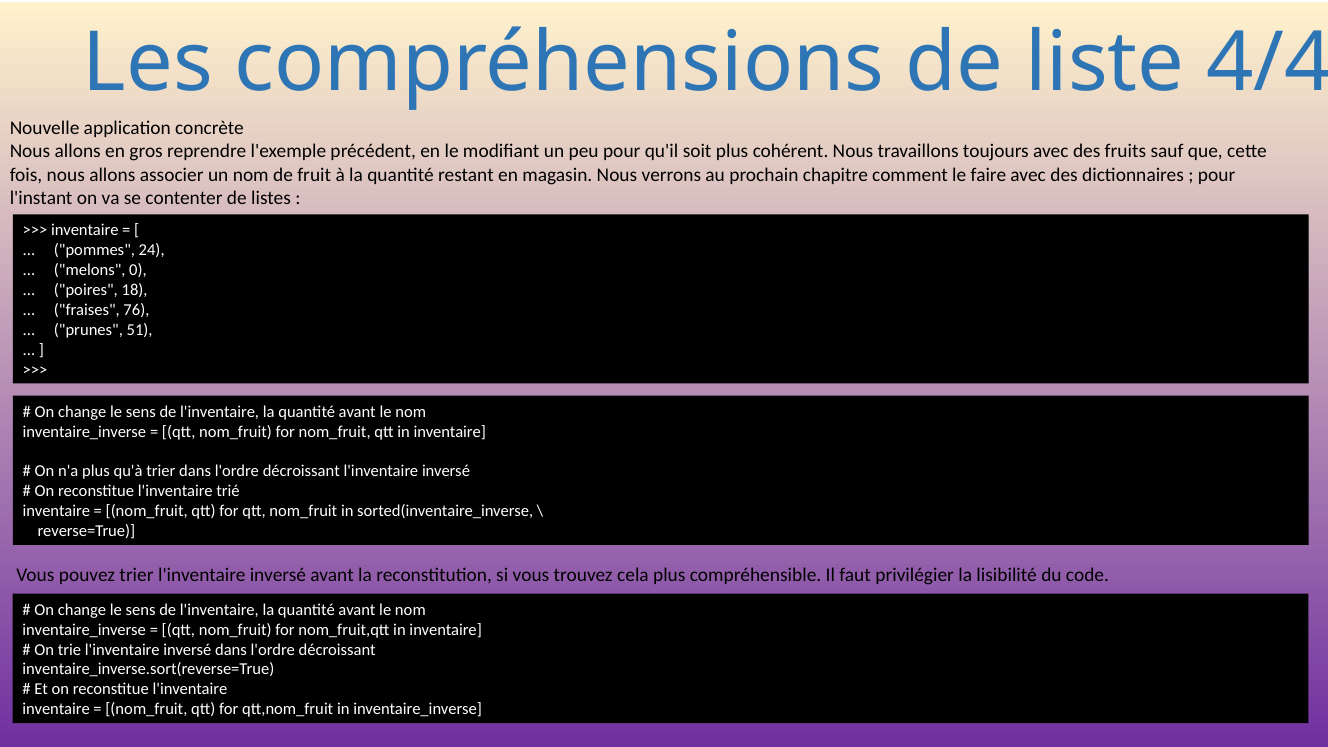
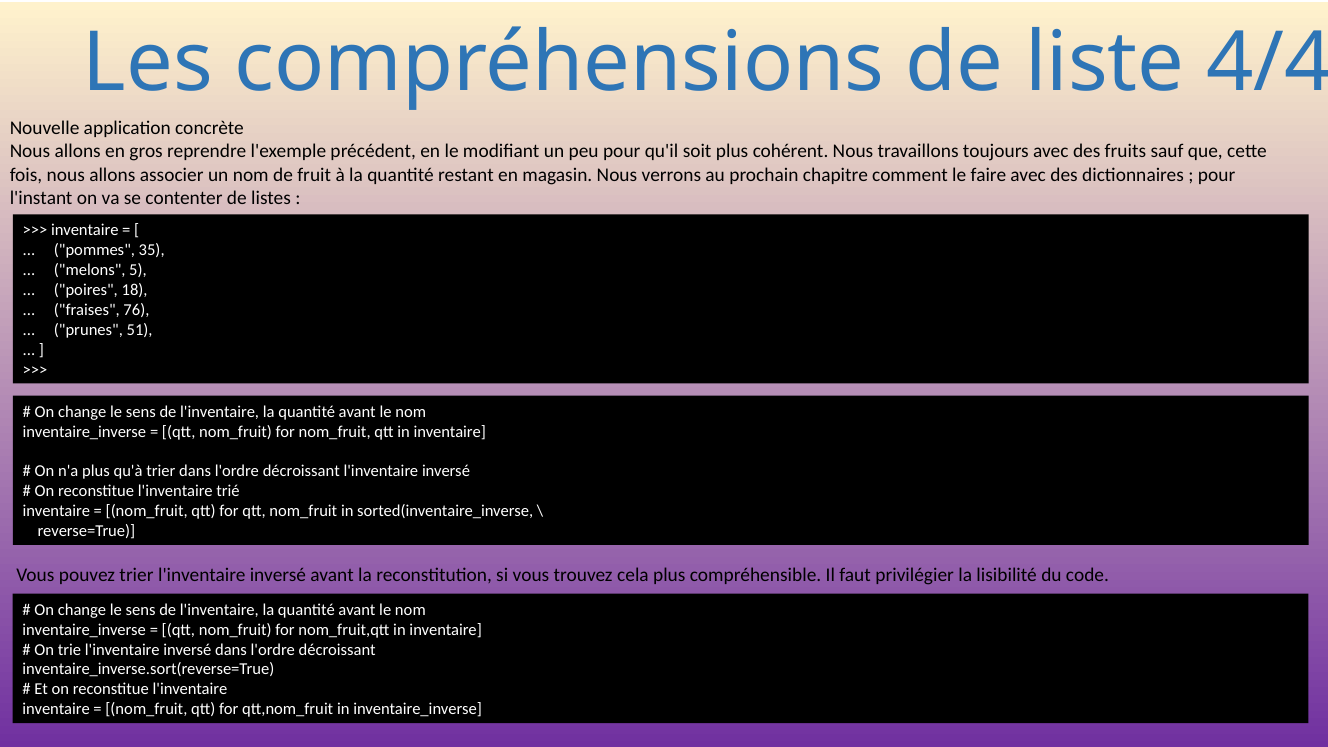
24: 24 -> 35 (152, 250)
0: 0 -> 5 (138, 270)
